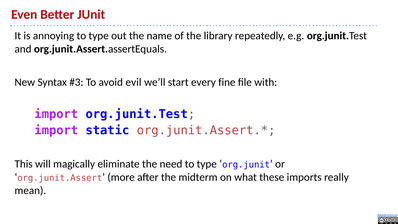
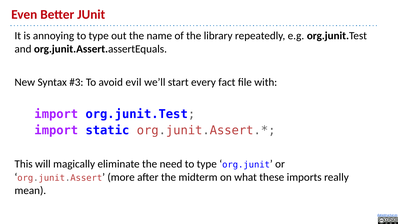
fine: fine -> fact (227, 82)
